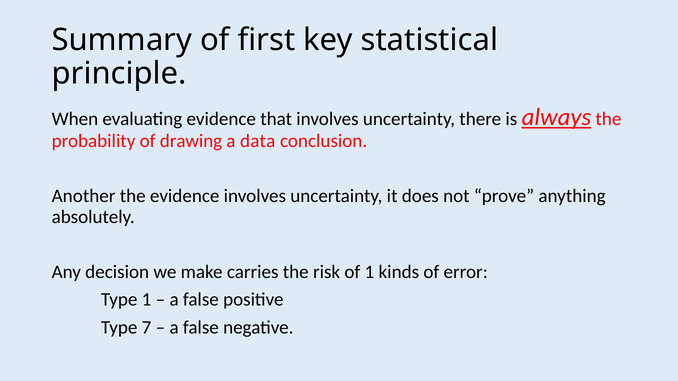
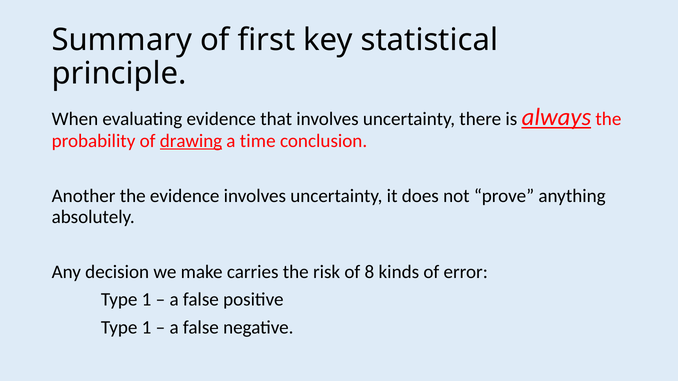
drawing underline: none -> present (191, 141)
data: data -> time (258, 141)
of 1: 1 -> 8 (369, 272)
7: 7 -> 1 (147, 328)
